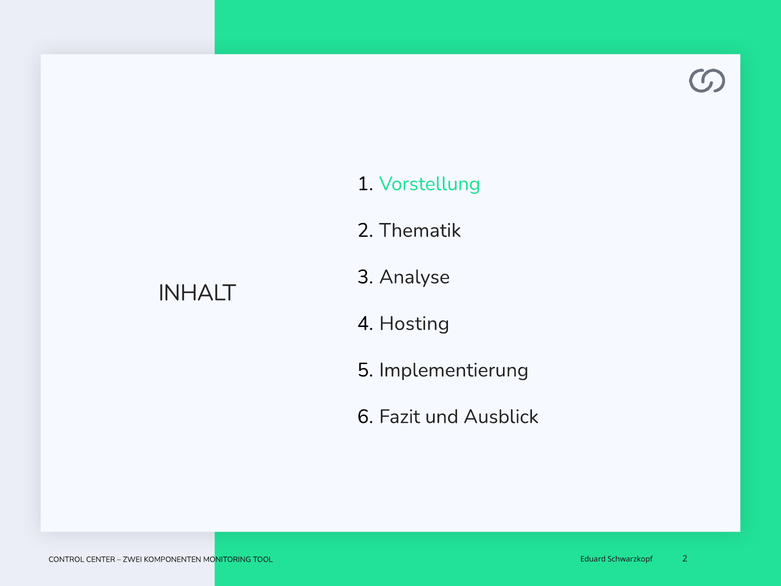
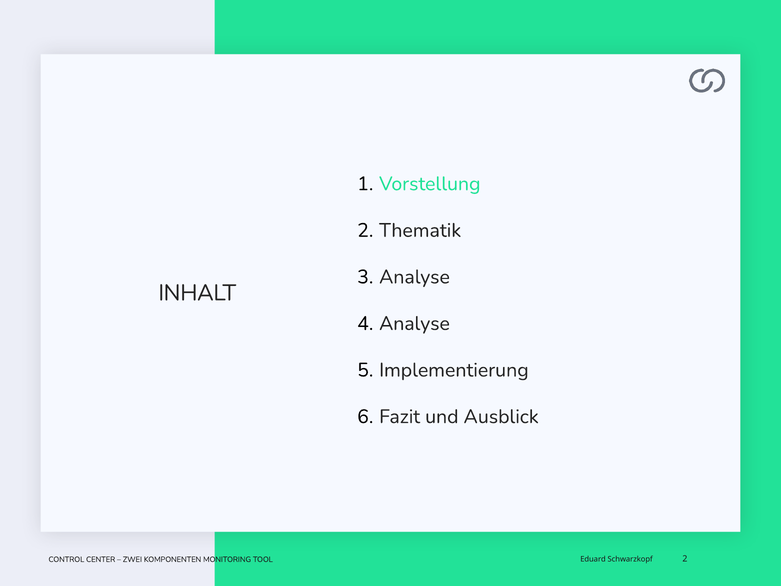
Hosting: Hosting -> Analyse (414, 323)
